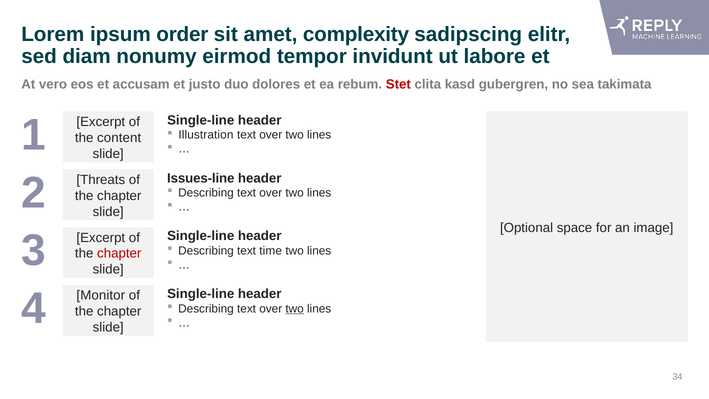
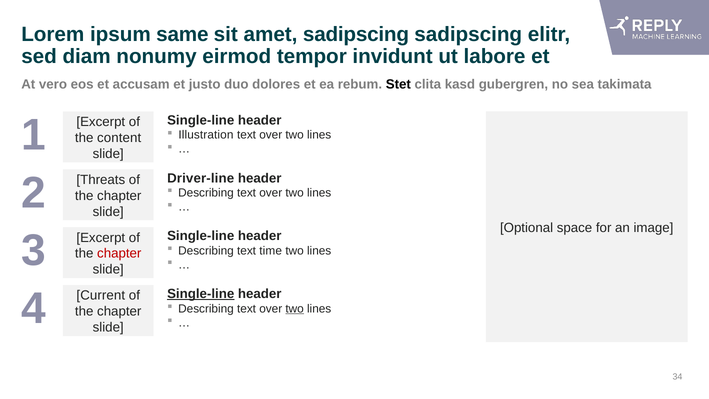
order: order -> same (182, 34)
amet complexity: complexity -> sadipscing (356, 34)
Stet colour: red -> black (398, 85)
Issues-line: Issues-line -> Driver-line (201, 178)
Single-line underline: none -> present (201, 294)
Monitor: Monitor -> Current (101, 295)
